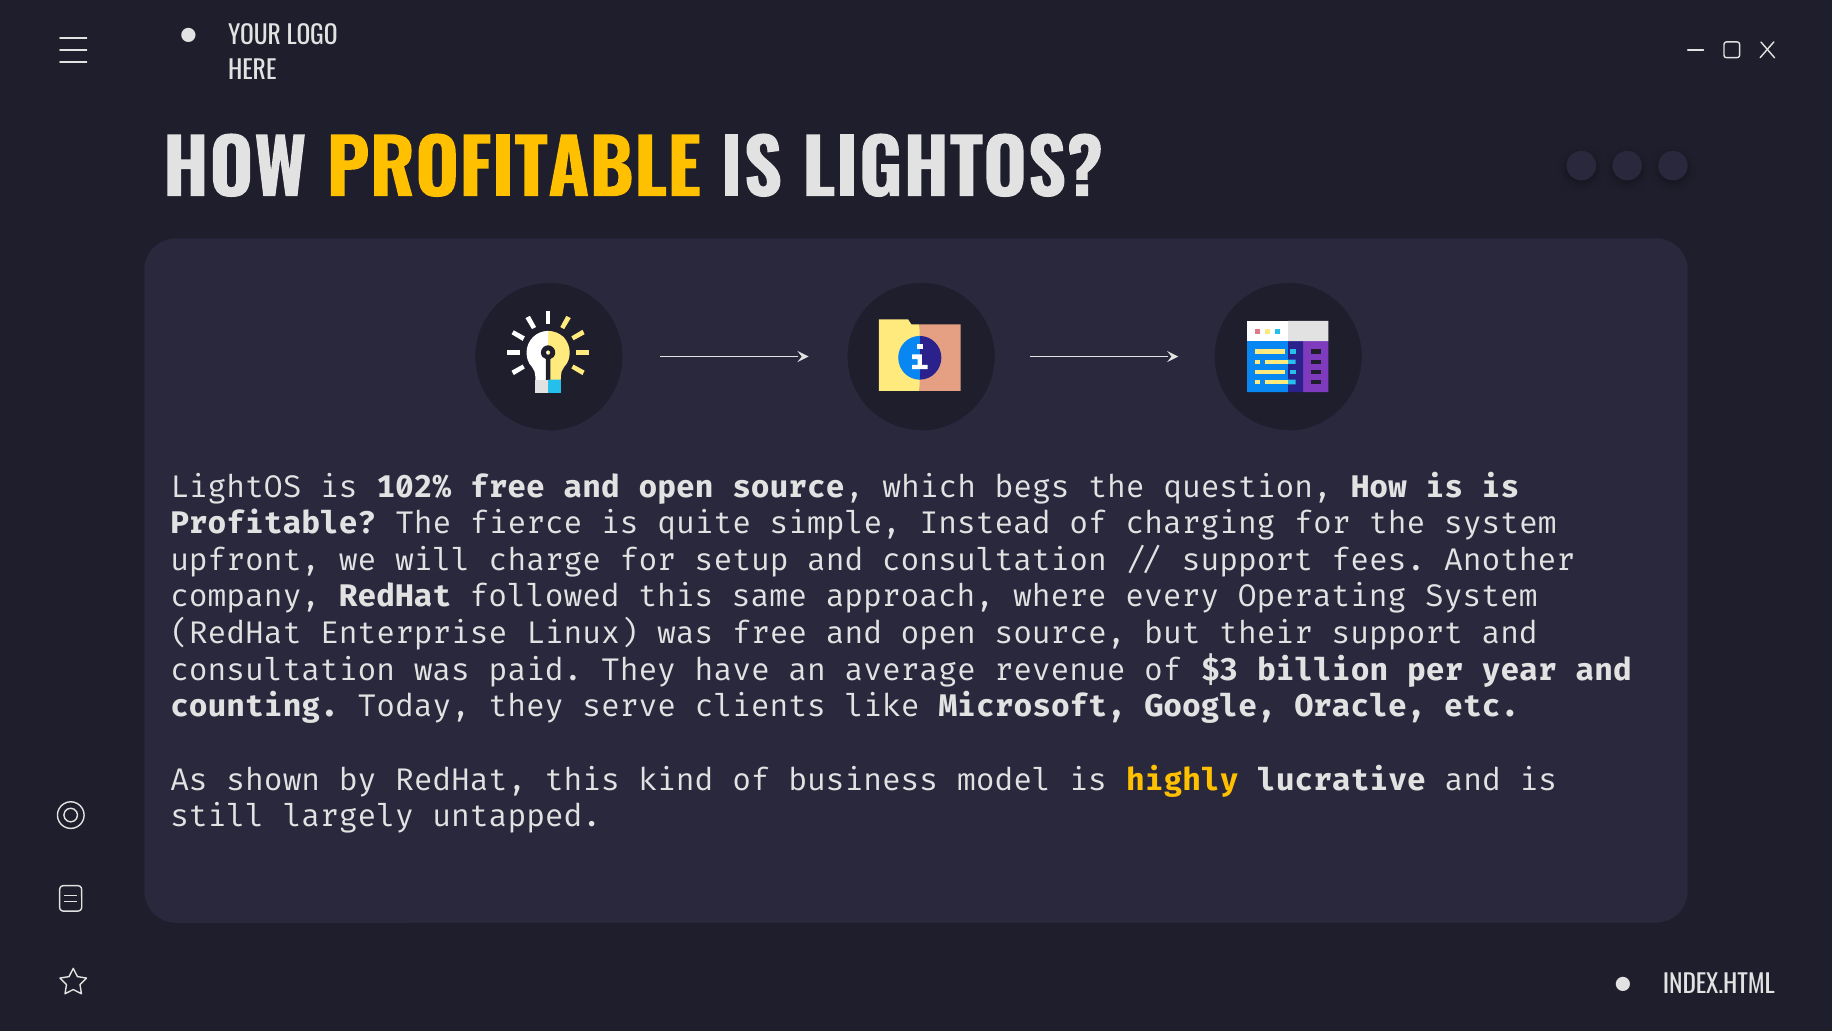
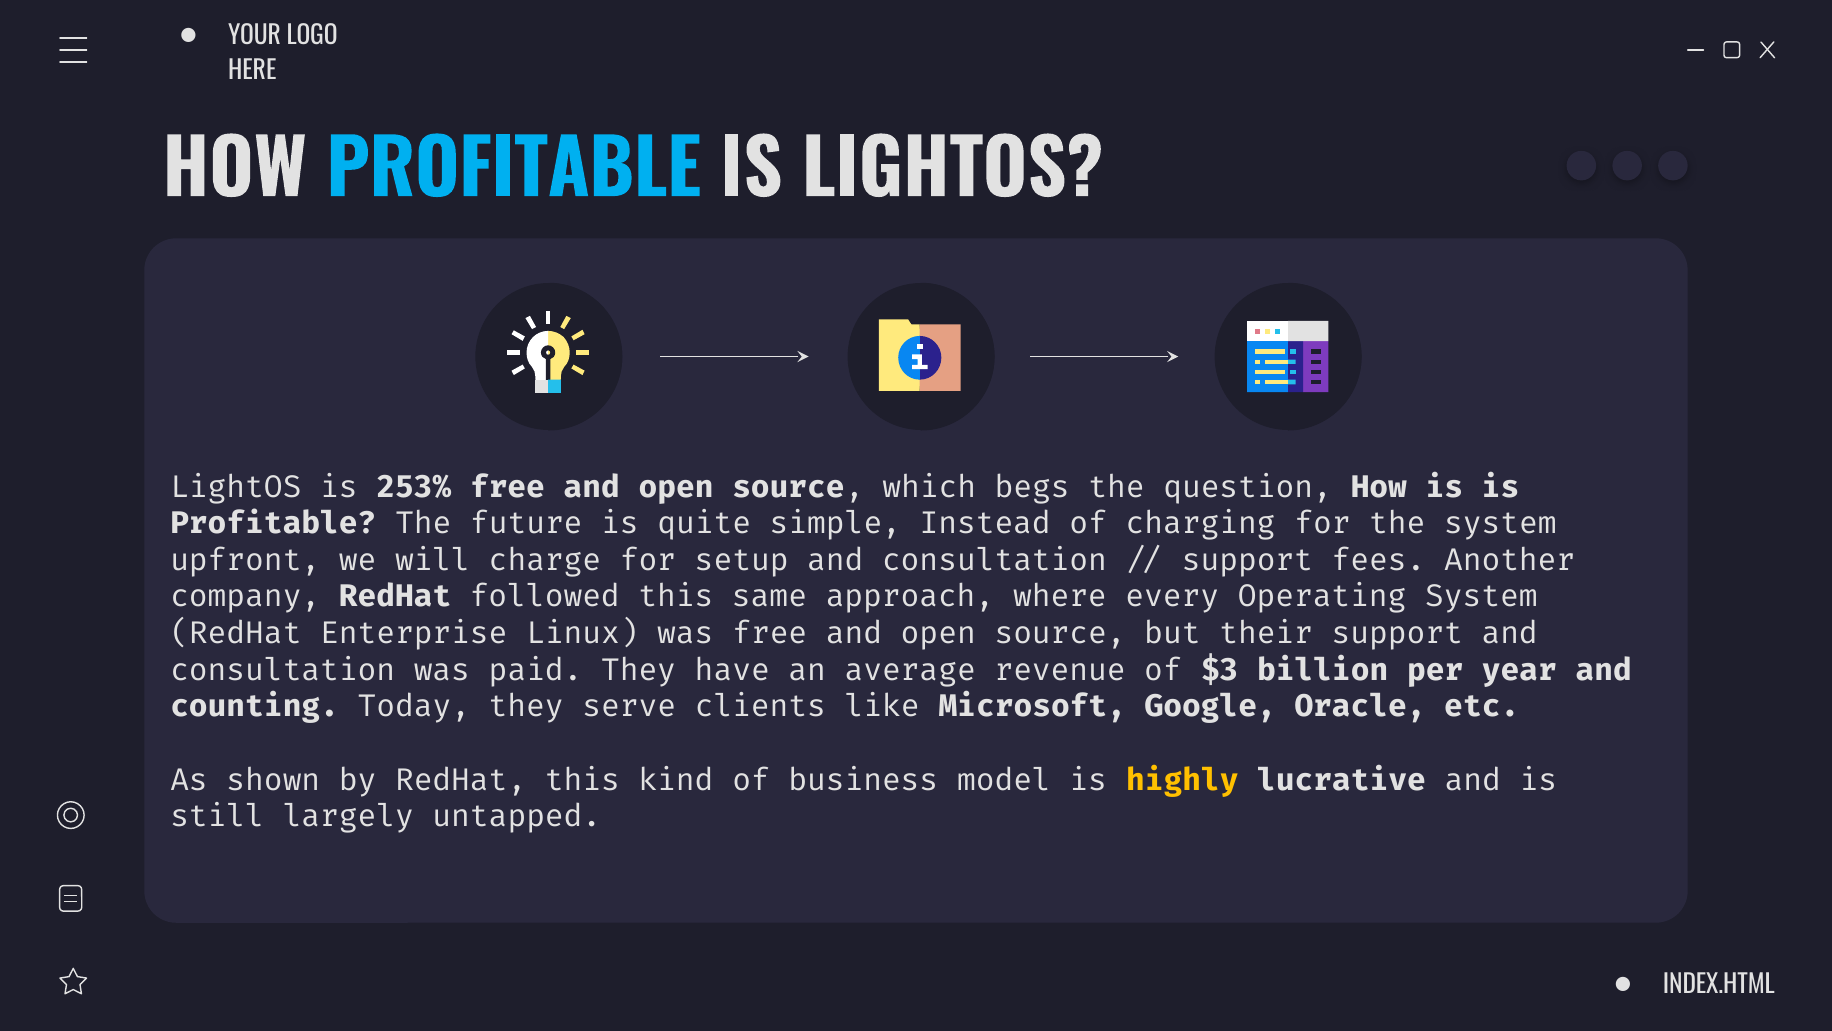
PROFITABLE colour: yellow -> light blue (514, 171)
102%: 102% -> 253% (414, 487)
fierce: fierce -> future (526, 523)
